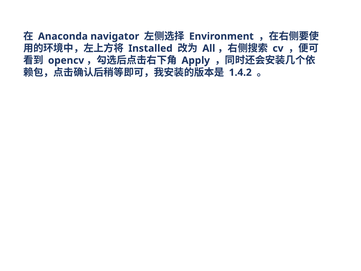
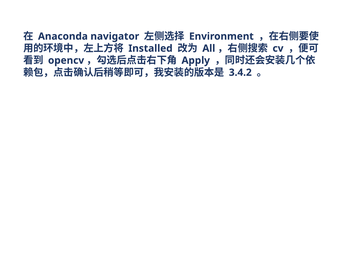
1.4.2: 1.4.2 -> 3.4.2 (240, 72)
